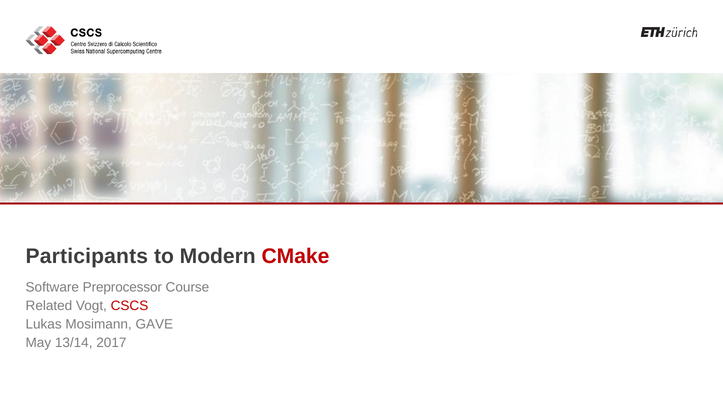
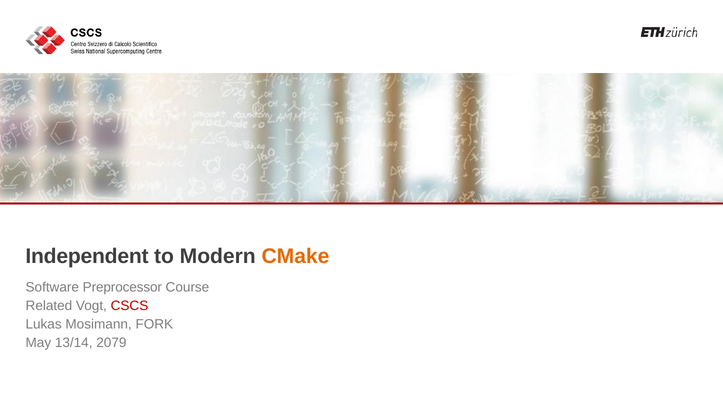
Participants: Participants -> Independent (87, 256)
CMake colour: red -> orange (295, 256)
GAVE: GAVE -> FORK (154, 324)
2017: 2017 -> 2079 (111, 343)
